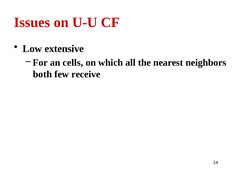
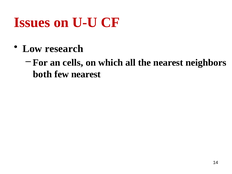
extensive: extensive -> research (64, 49)
few receive: receive -> nearest (86, 74)
